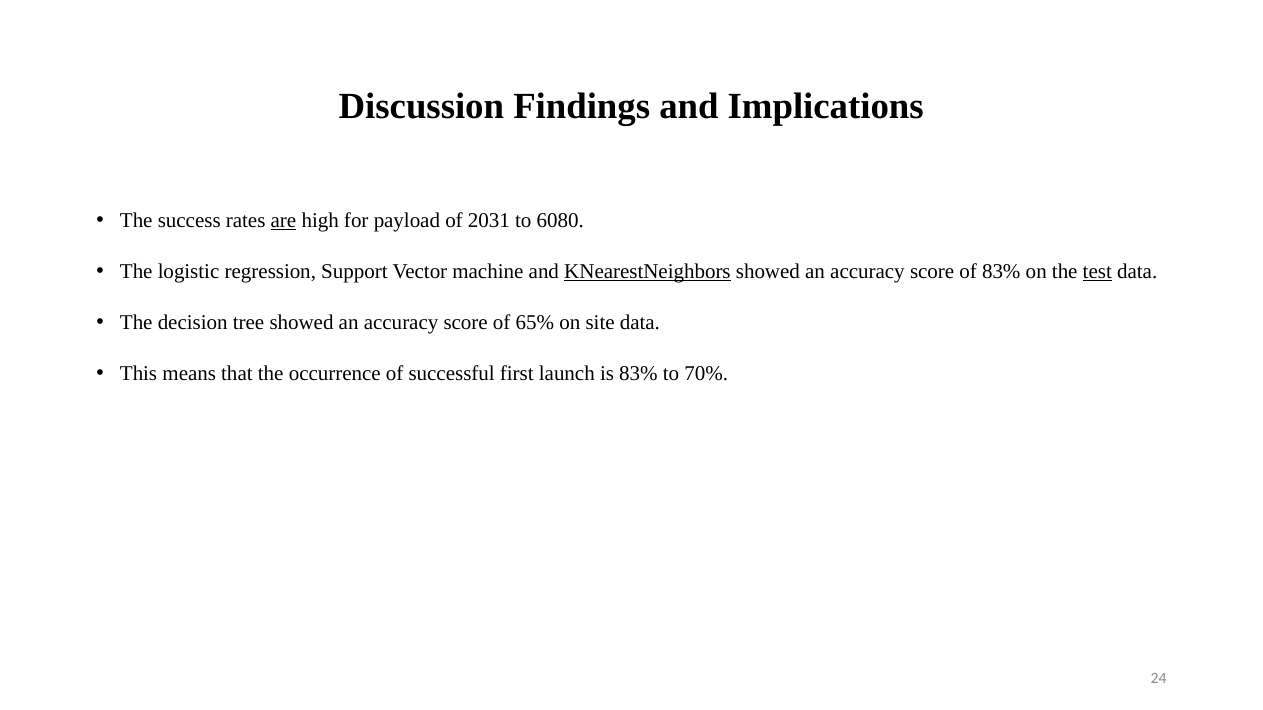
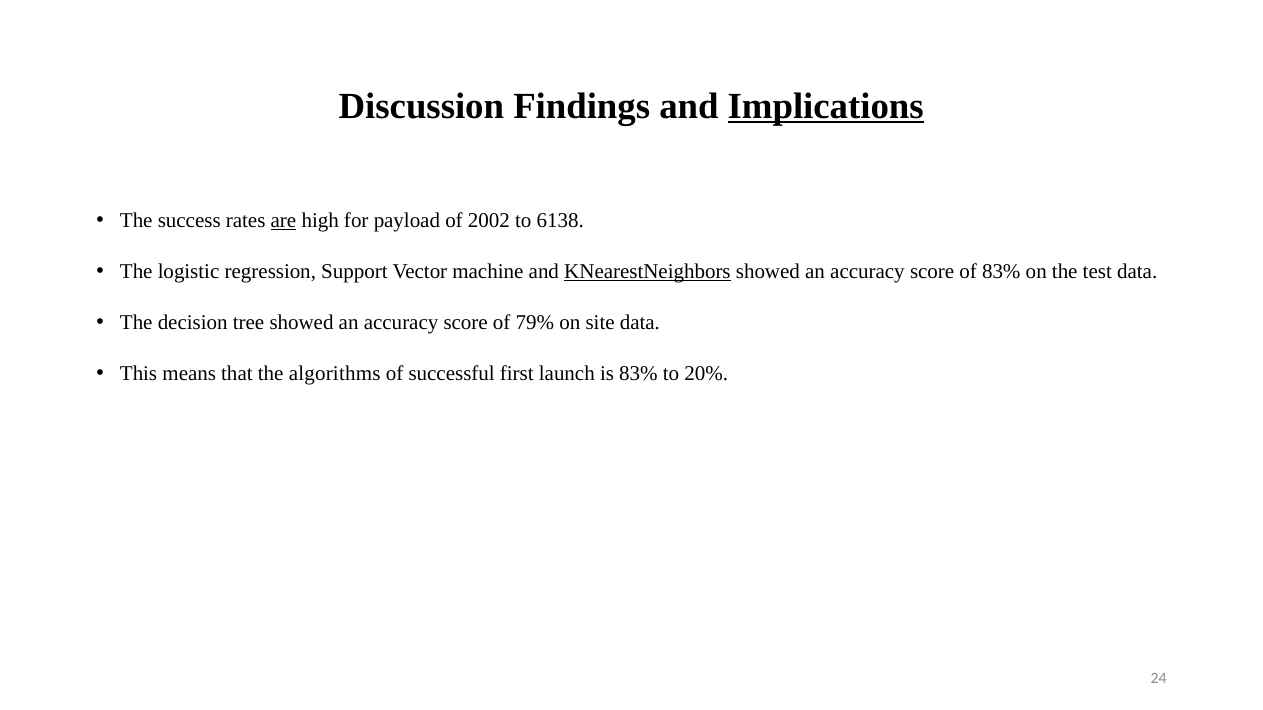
Implications underline: none -> present (826, 106)
2031: 2031 -> 2002 (489, 221)
6080: 6080 -> 6138 (560, 221)
test underline: present -> none (1097, 272)
65%: 65% -> 79% (535, 323)
occurrence: occurrence -> algorithms (335, 374)
70%: 70% -> 20% (706, 374)
